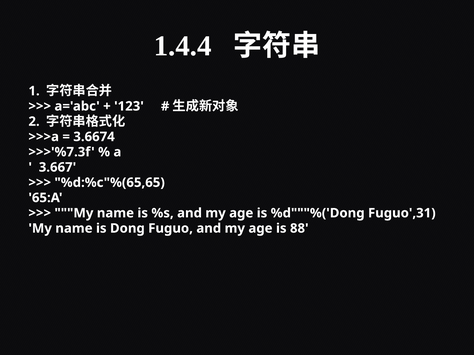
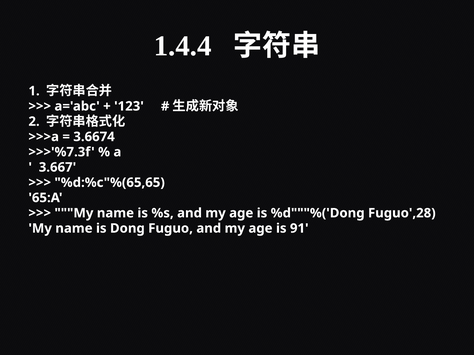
Fuguo',31: Fuguo',31 -> Fuguo',28 (402, 213)
88: 88 -> 91 (299, 229)
